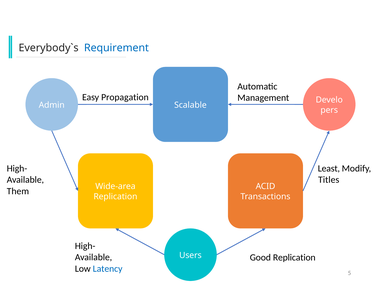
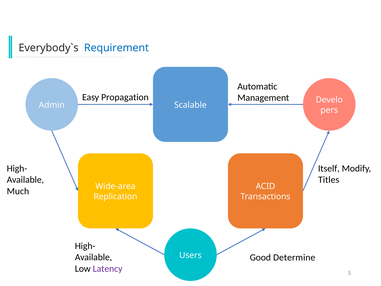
Least: Least -> Itself (329, 168)
Them: Them -> Much (18, 191)
Good Replication: Replication -> Determine (294, 257)
Latency colour: blue -> purple (108, 269)
